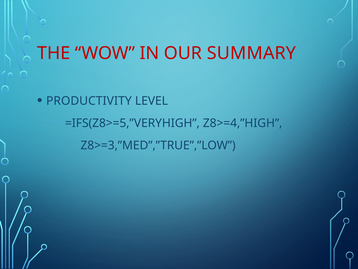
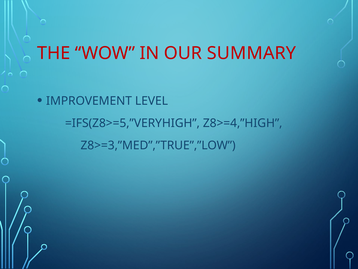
PRODUCTIVITY: PRODUCTIVITY -> IMPROVEMENT (89, 101)
